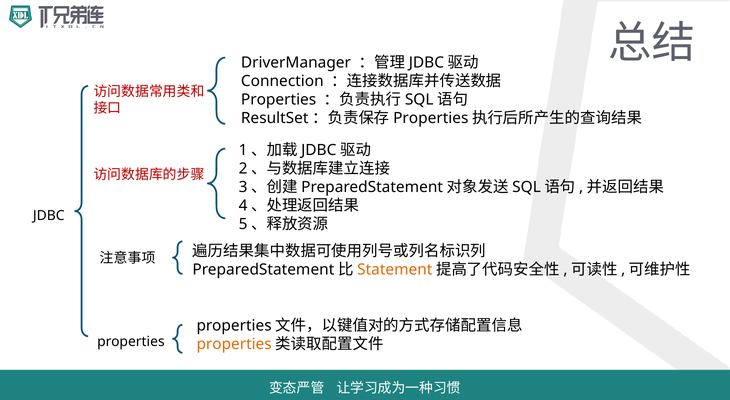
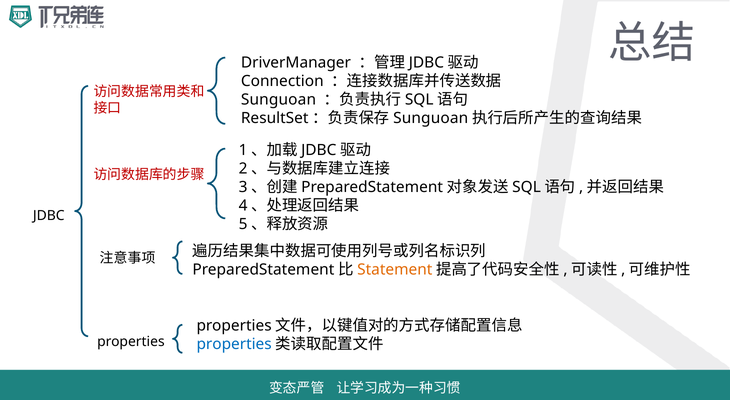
Properties: Properties -> Sunguoan (279, 100)
Properties: Properties -> Sunguoan (431, 118)
properties colour: orange -> blue (234, 344)
